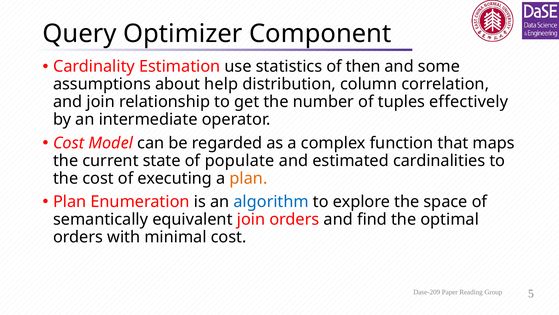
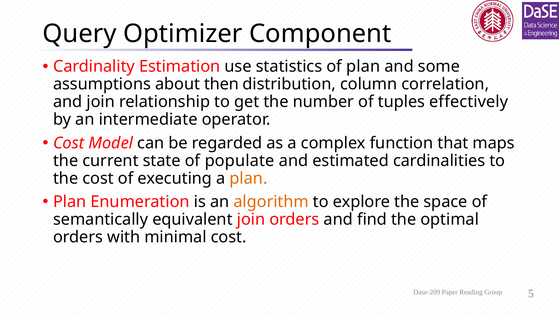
of then: then -> plan (363, 66)
help: help -> then (221, 84)
algorithm colour: blue -> orange (271, 201)
